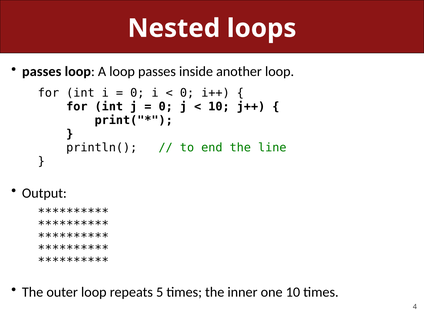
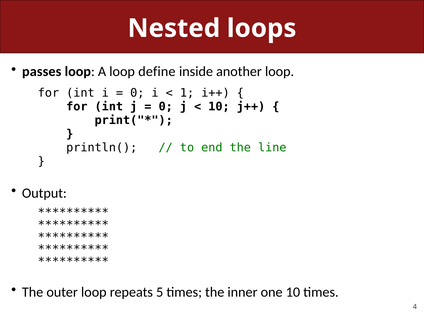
loop passes: passes -> define (157, 72)
0: 0 -> 1 (187, 93)
